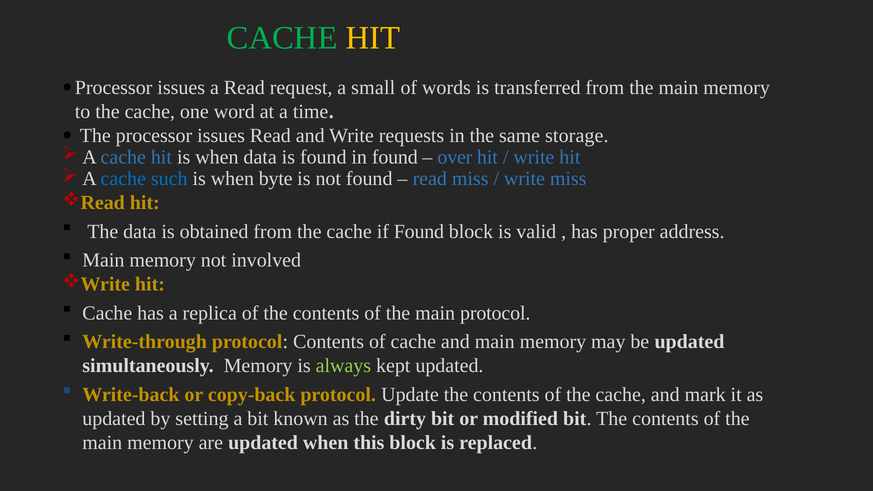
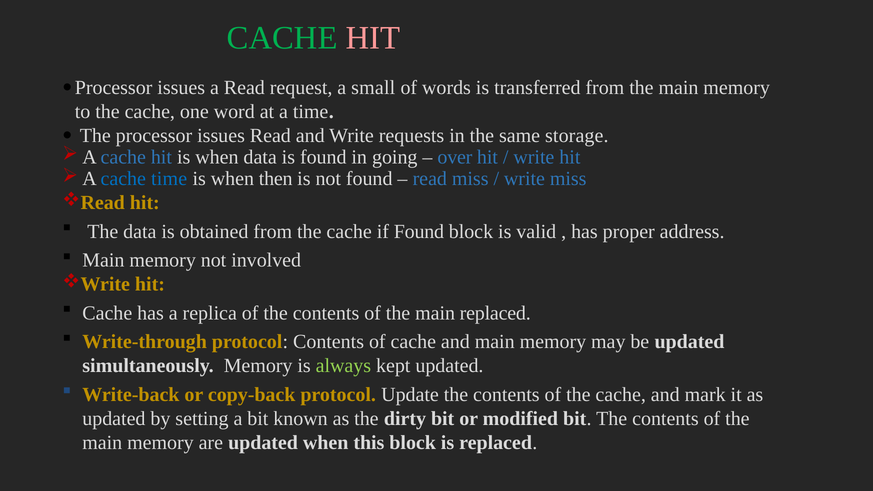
HIT colour: yellow -> pink (373, 38)
in found: found -> going (395, 157)
cache such: such -> time (169, 179)
byte: byte -> then (276, 179)
main protocol: protocol -> replaced (495, 313)
